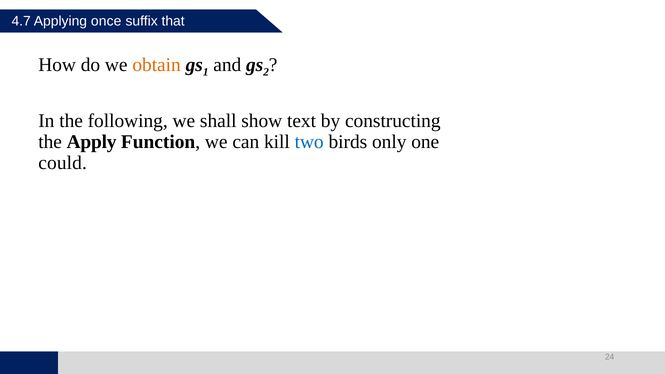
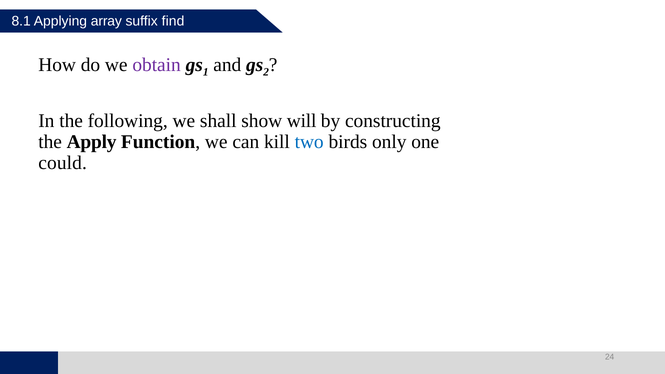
4.7: 4.7 -> 8.1 (21, 21)
once: once -> array (106, 21)
that: that -> find (173, 21)
obtain colour: orange -> purple (157, 65)
text: text -> will (302, 121)
